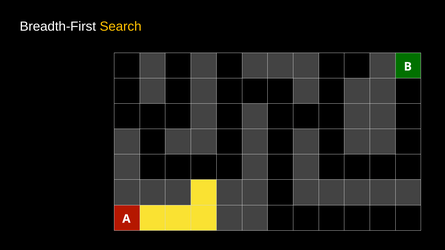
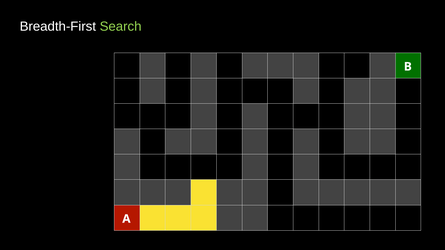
Search colour: yellow -> light green (121, 26)
